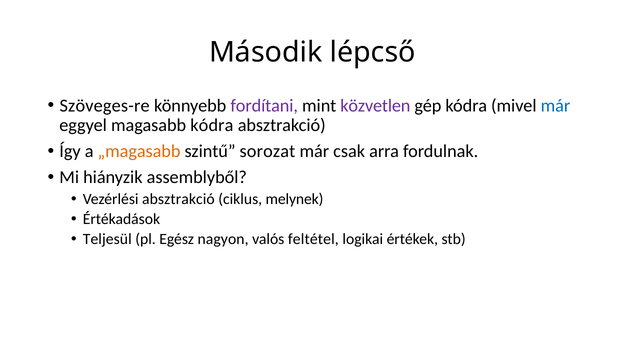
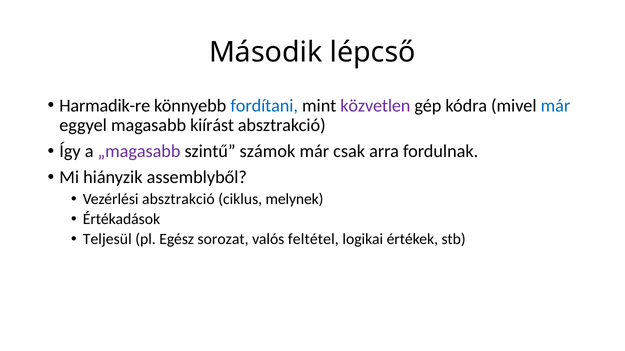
Szöveges-re: Szöveges-re -> Harmadik-re (105, 106)
fordítani colour: purple -> blue (264, 106)
magasabb kódra: kódra -> kiírást (212, 125)
„magasabb colour: orange -> purple (139, 152)
sorozat: sorozat -> számok (267, 152)
nagyon: nagyon -> sorozat (223, 240)
